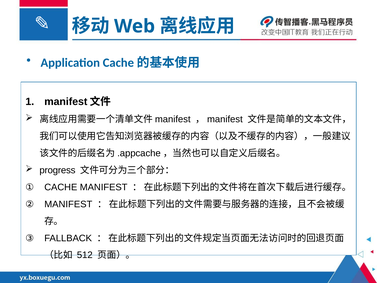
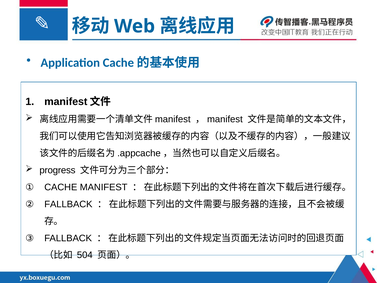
MANIFEST: MANIFEST -> FALLBACK (68, 204)
512: 512 -> 504 (85, 255)
